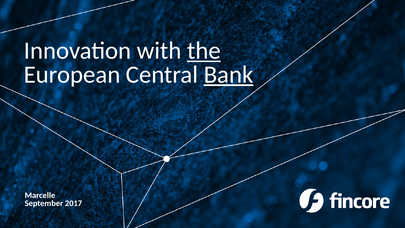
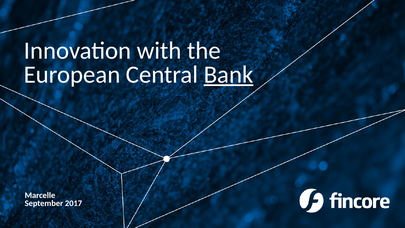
the underline: present -> none (204, 51)
